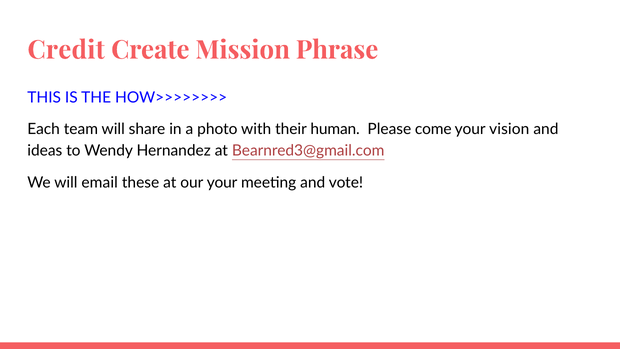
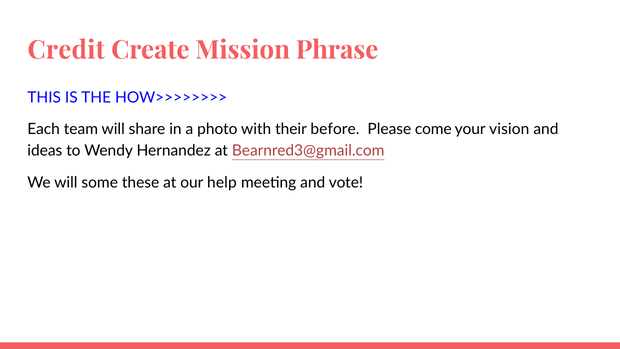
human: human -> before (335, 129)
email: email -> some (100, 182)
our your: your -> help (222, 182)
